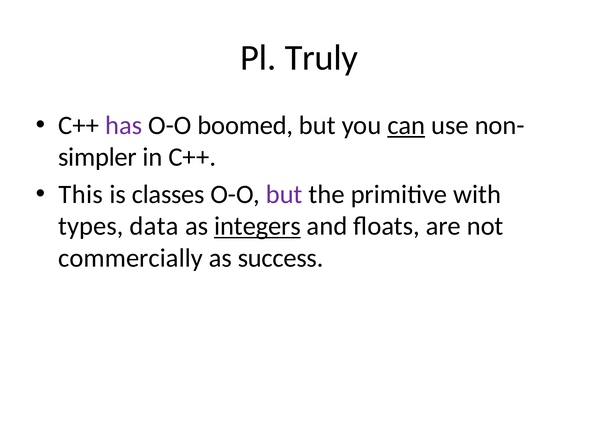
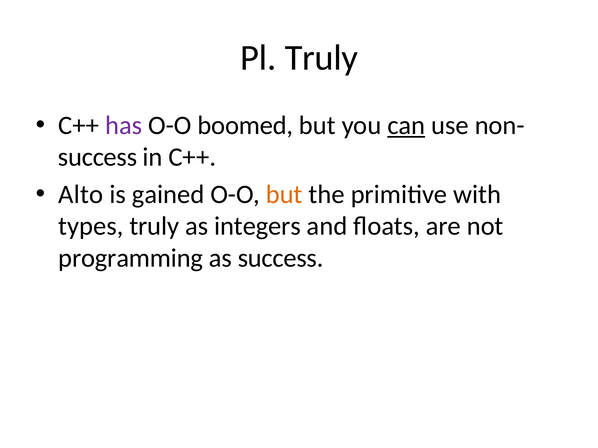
simpler: simpler -> success (97, 157)
This: This -> Alto (81, 195)
classes: classes -> gained (168, 195)
but colour: purple -> orange (284, 195)
types data: data -> truly (154, 226)
integers underline: present -> none (257, 226)
commercially: commercially -> programming (131, 258)
